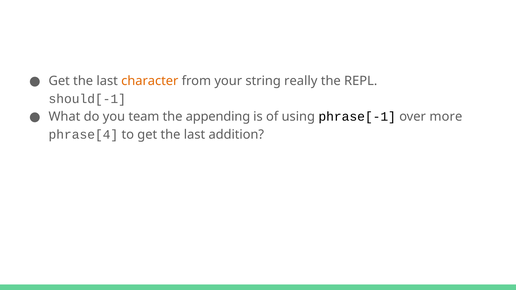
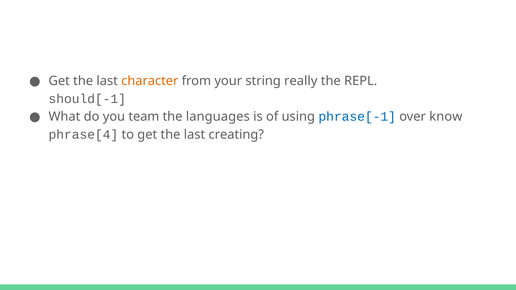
appending: appending -> languages (218, 117)
phrase[-1 colour: black -> blue (357, 117)
more: more -> know (446, 117)
addition: addition -> creating (236, 135)
